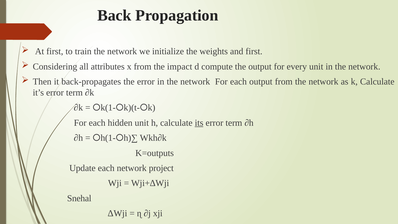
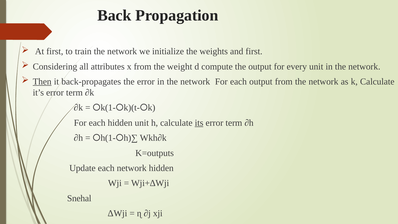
impact: impact -> weight (180, 67)
Then underline: none -> present (42, 82)
network project: project -> hidden (161, 168)
